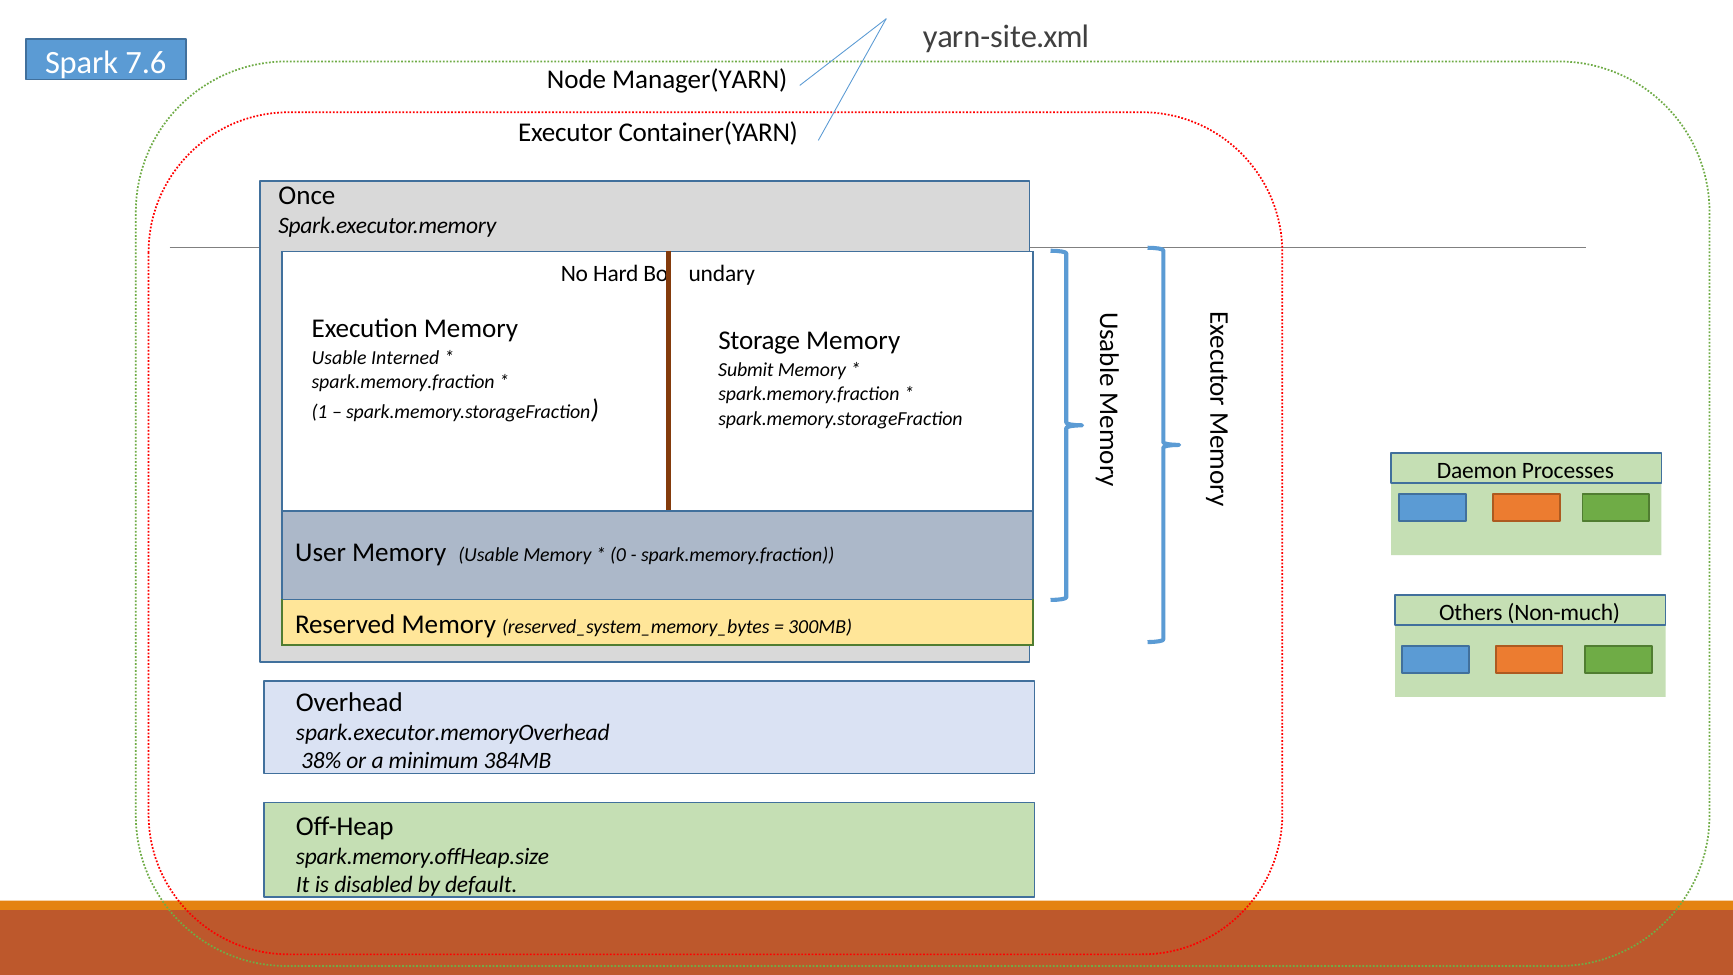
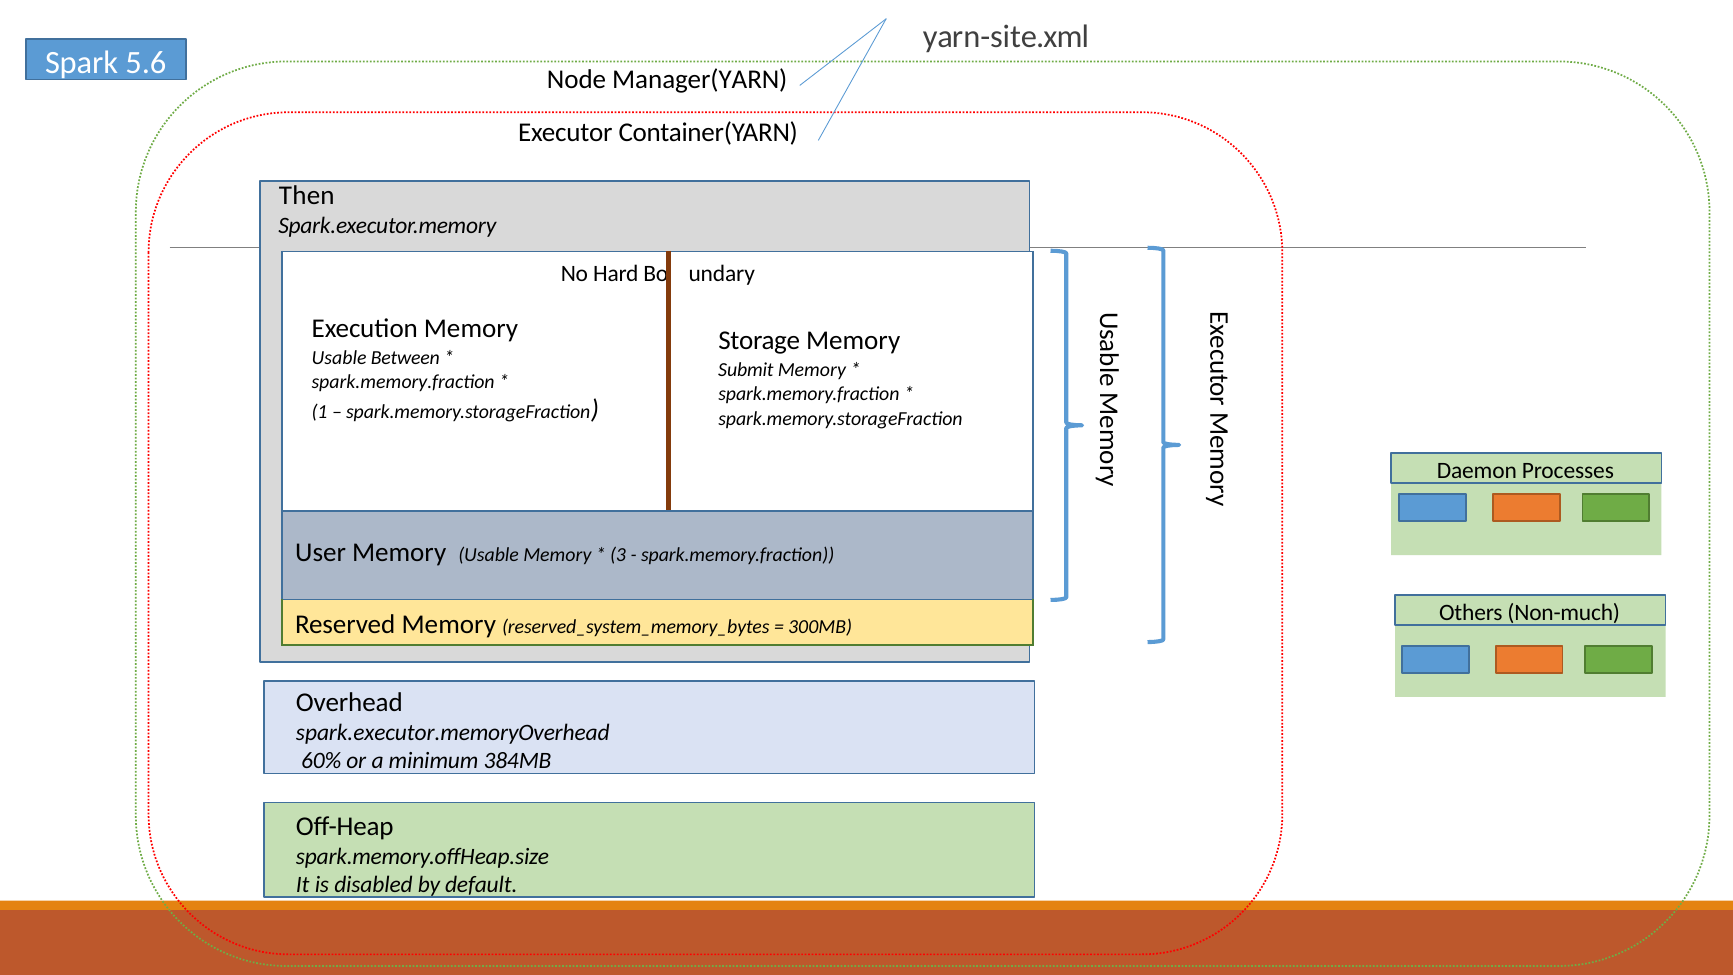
7.6: 7.6 -> 5.6 (146, 62)
Once: Once -> Then (307, 195)
Interned: Interned -> Between (405, 358)
0: 0 -> 3 (618, 555)
38%: 38% -> 60% (321, 761)
